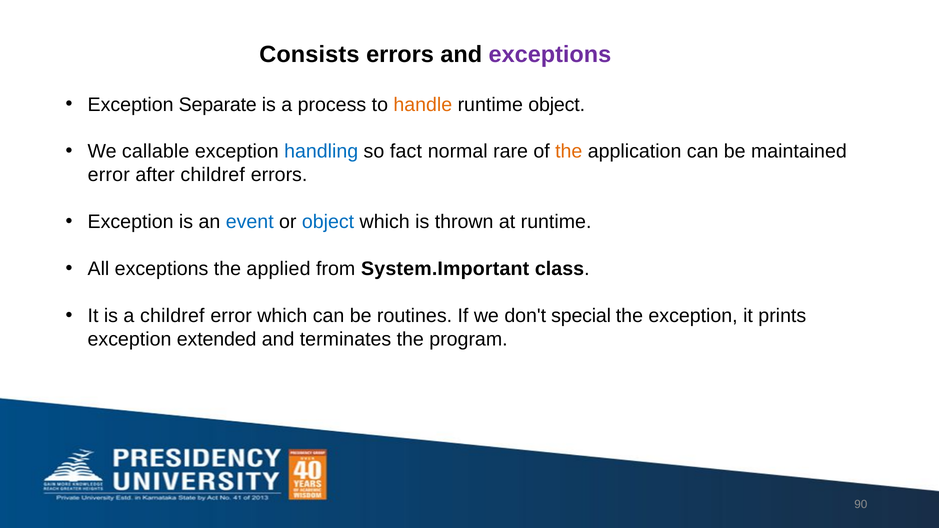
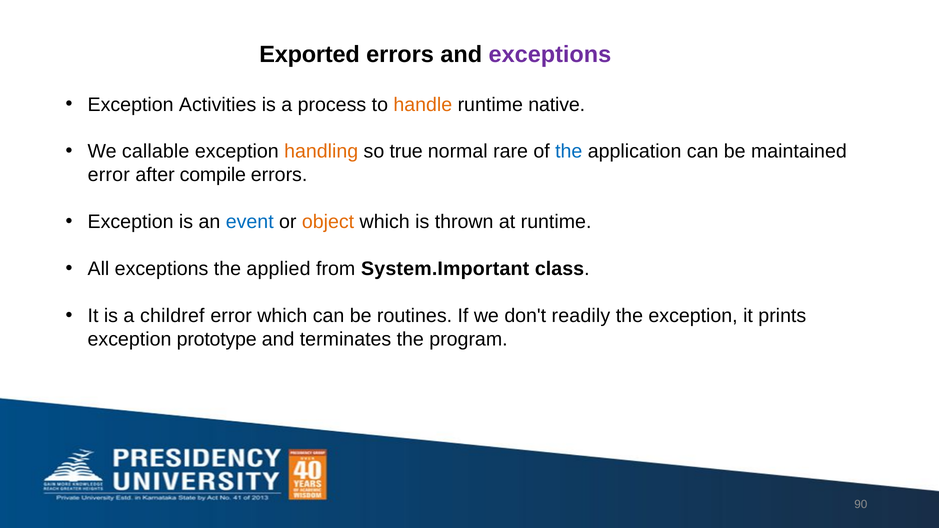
Consists: Consists -> Exported (310, 54)
Separate: Separate -> Activities (218, 105)
runtime object: object -> native (557, 105)
handling colour: blue -> orange (321, 152)
fact: fact -> true (406, 152)
the colour: orange -> blue (569, 152)
after childref: childref -> compile (213, 175)
object colour: blue -> orange (328, 222)
special: special -> readily (581, 316)
extended: extended -> prototype (217, 339)
